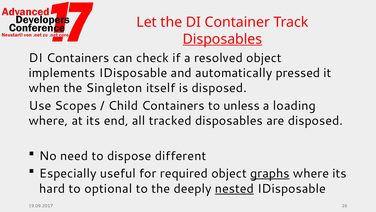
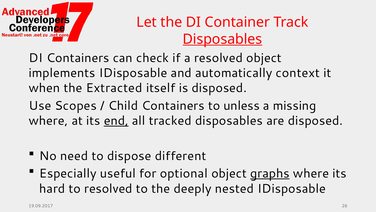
pressed: pressed -> context (298, 73)
Singleton: Singleton -> Extracted (114, 88)
loading: loading -> missing (295, 105)
end underline: none -> present (116, 120)
required: required -> optional (184, 173)
to optional: optional -> resolved (108, 188)
nested underline: present -> none (234, 188)
